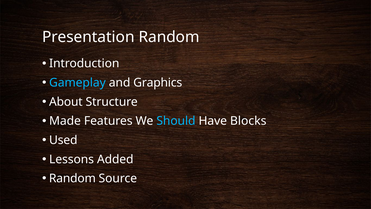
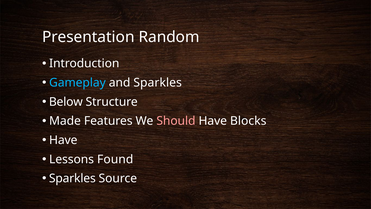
and Graphics: Graphics -> Sparkles (158, 83)
About: About -> Below (66, 102)
Should colour: light blue -> pink (176, 121)
Used: Used -> Have (63, 140)
Added: Added -> Found (115, 159)
Random: Random -> Sparkles (72, 178)
